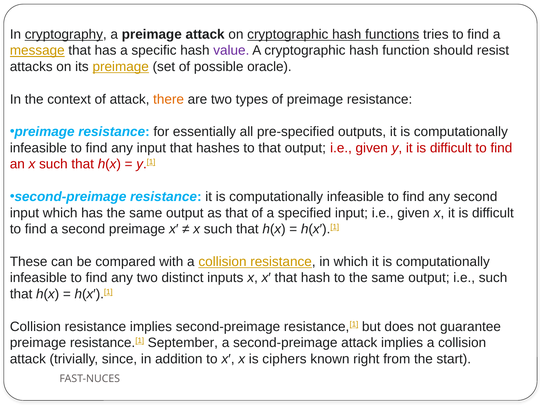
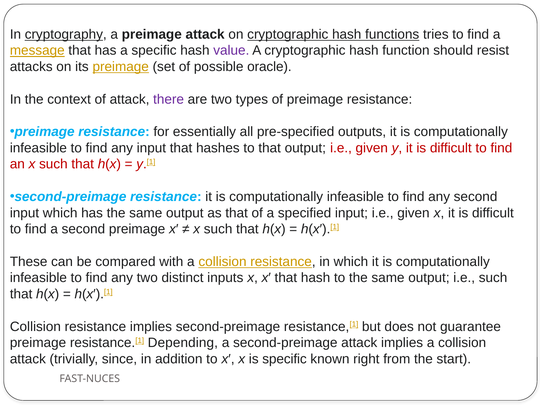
there colour: orange -> purple (169, 99)
September: September -> Depending (183, 343)
is ciphers: ciphers -> specific (285, 359)
